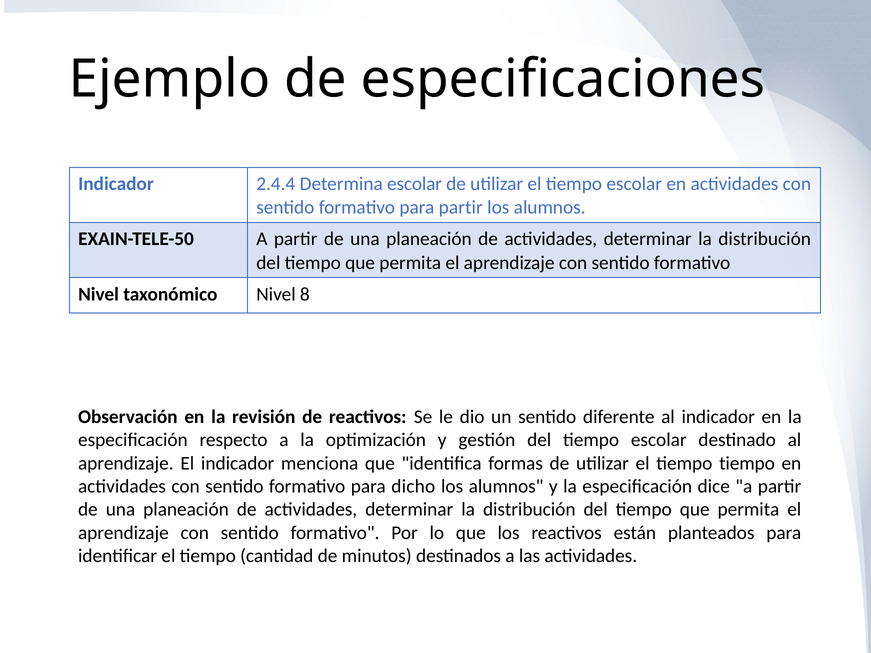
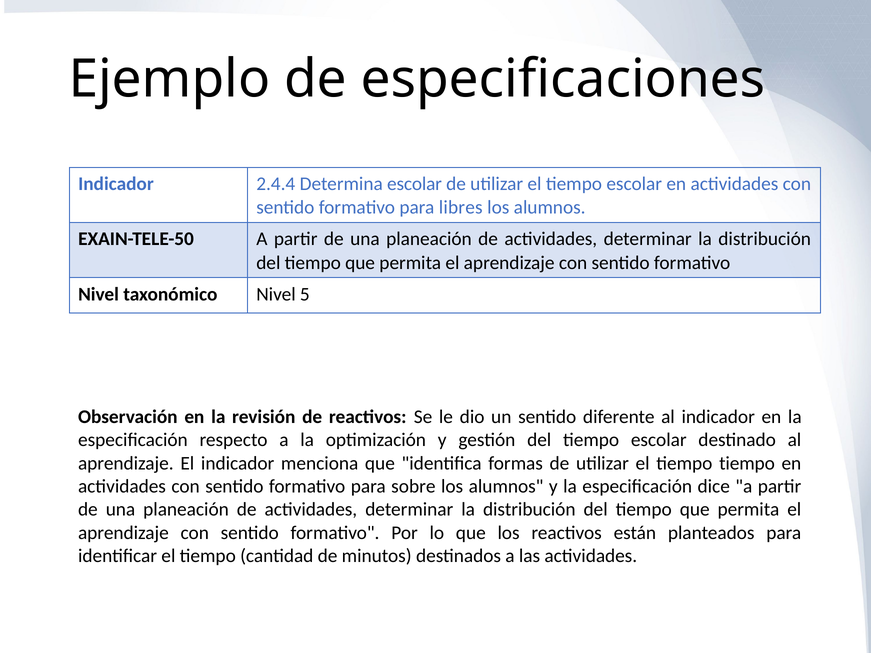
para partir: partir -> libres (461, 208)
8: 8 -> 5 (305, 294)
dicho: dicho -> sobre (413, 487)
